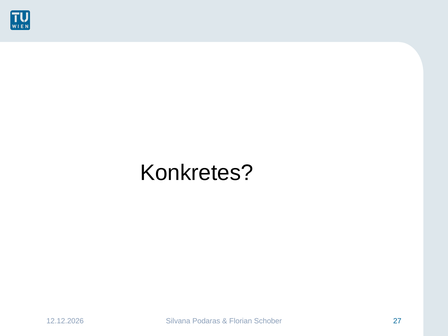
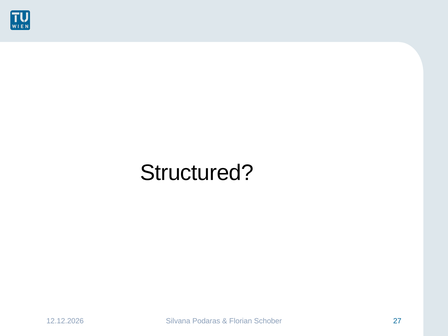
Konkretes: Konkretes -> Structured (197, 173)
